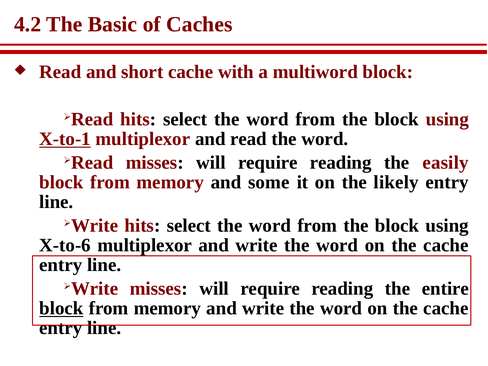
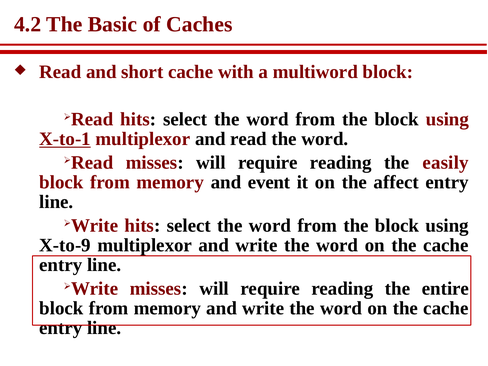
some: some -> event (269, 182)
likely: likely -> affect (396, 182)
X-to-6: X-to-6 -> X-to-9 (65, 245)
block underline: present -> none (61, 308)
